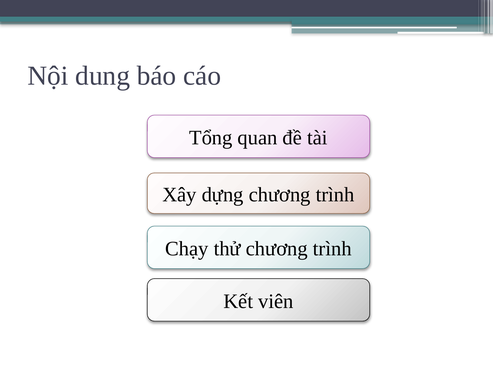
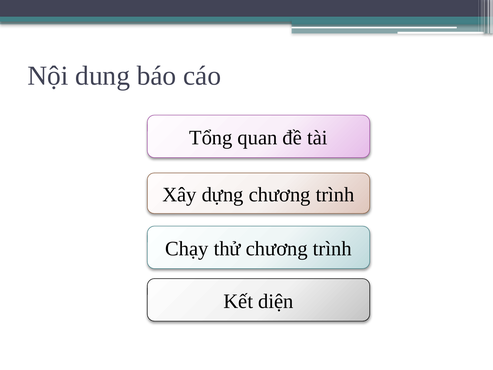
viên: viên -> diện (276, 301)
